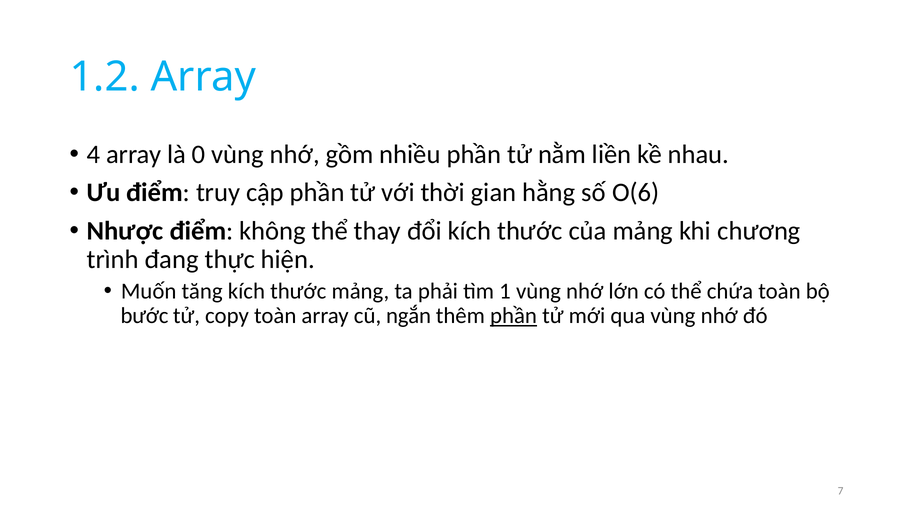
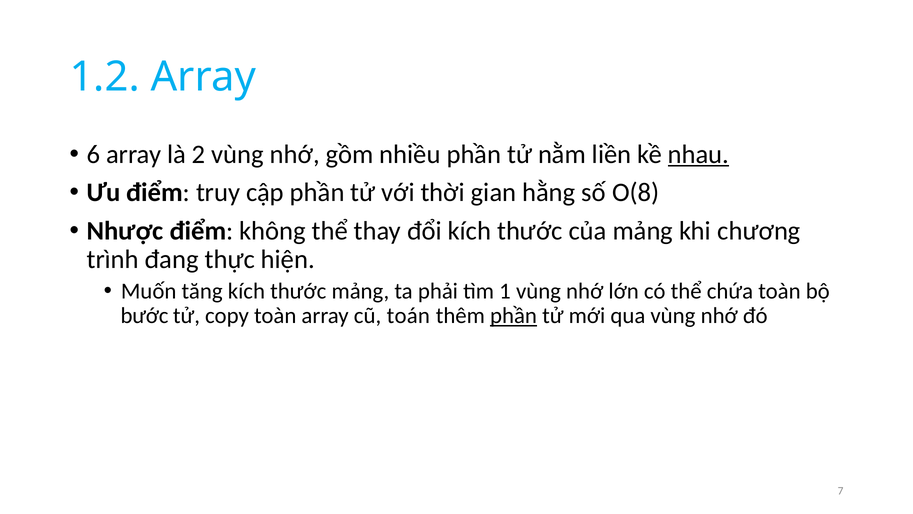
4: 4 -> 6 (93, 154)
0: 0 -> 2 (199, 154)
nhau underline: none -> present (698, 154)
O(6: O(6 -> O(8 (636, 193)
ngắn: ngắn -> toán (408, 316)
